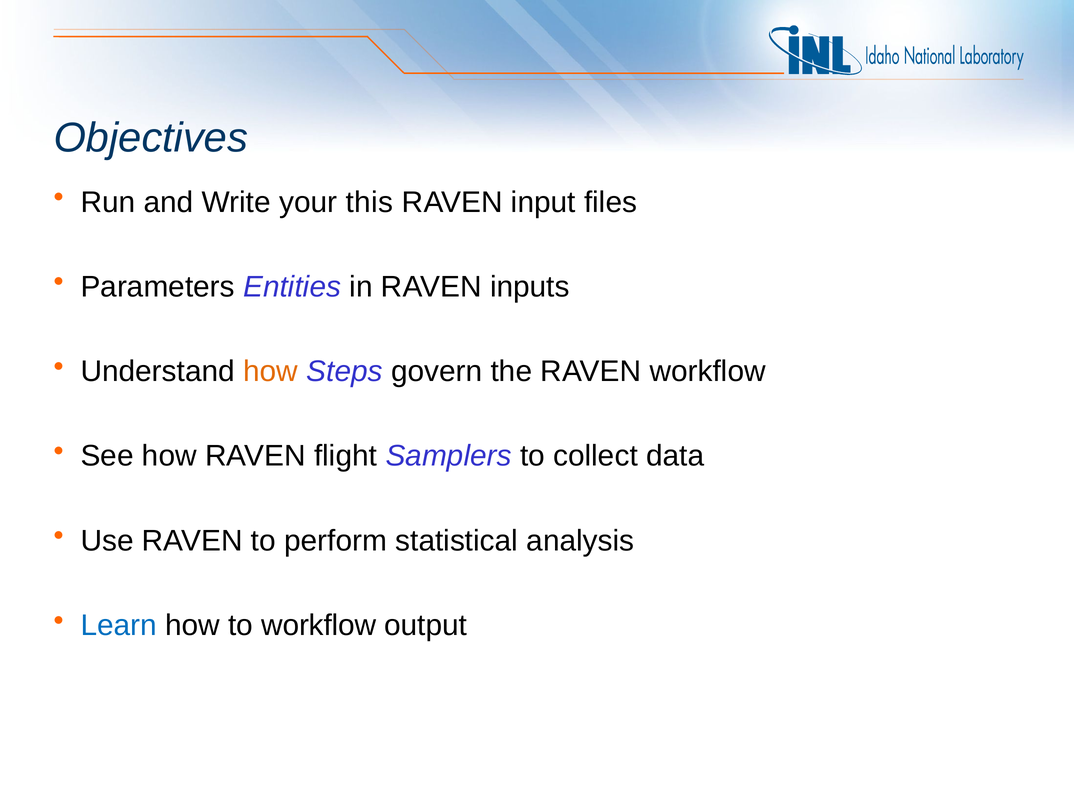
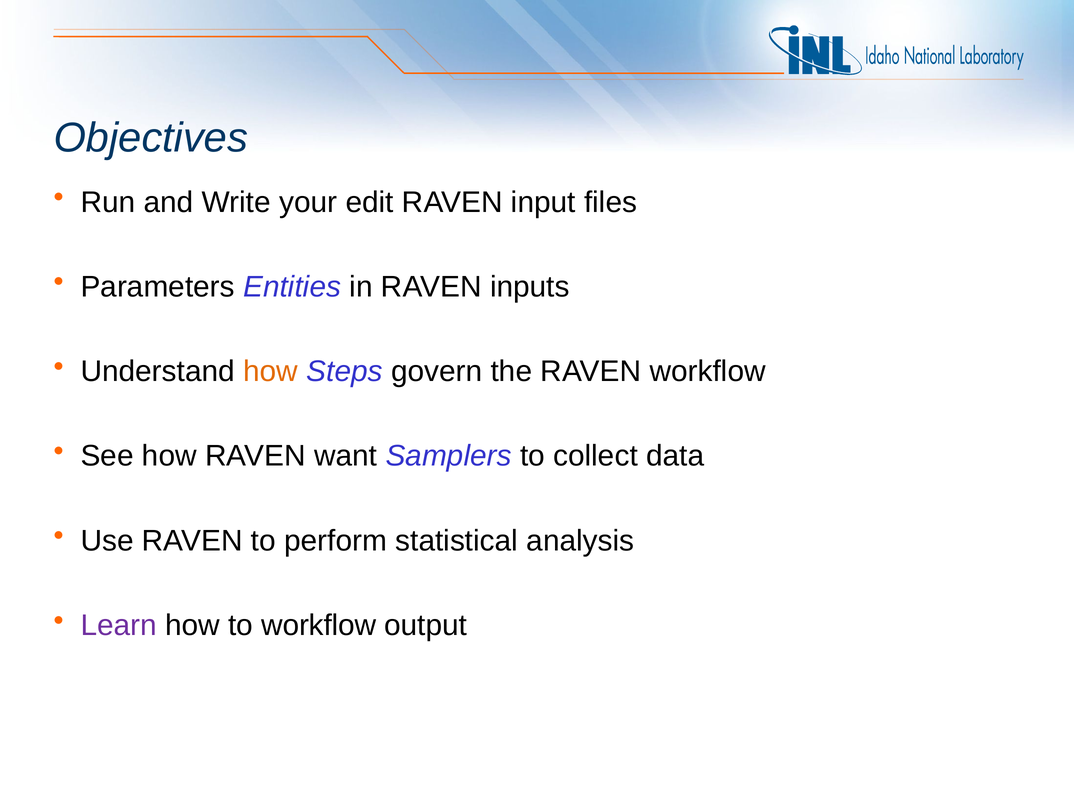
this: this -> edit (370, 202)
flight: flight -> want (346, 456)
Learn colour: blue -> purple (119, 626)
